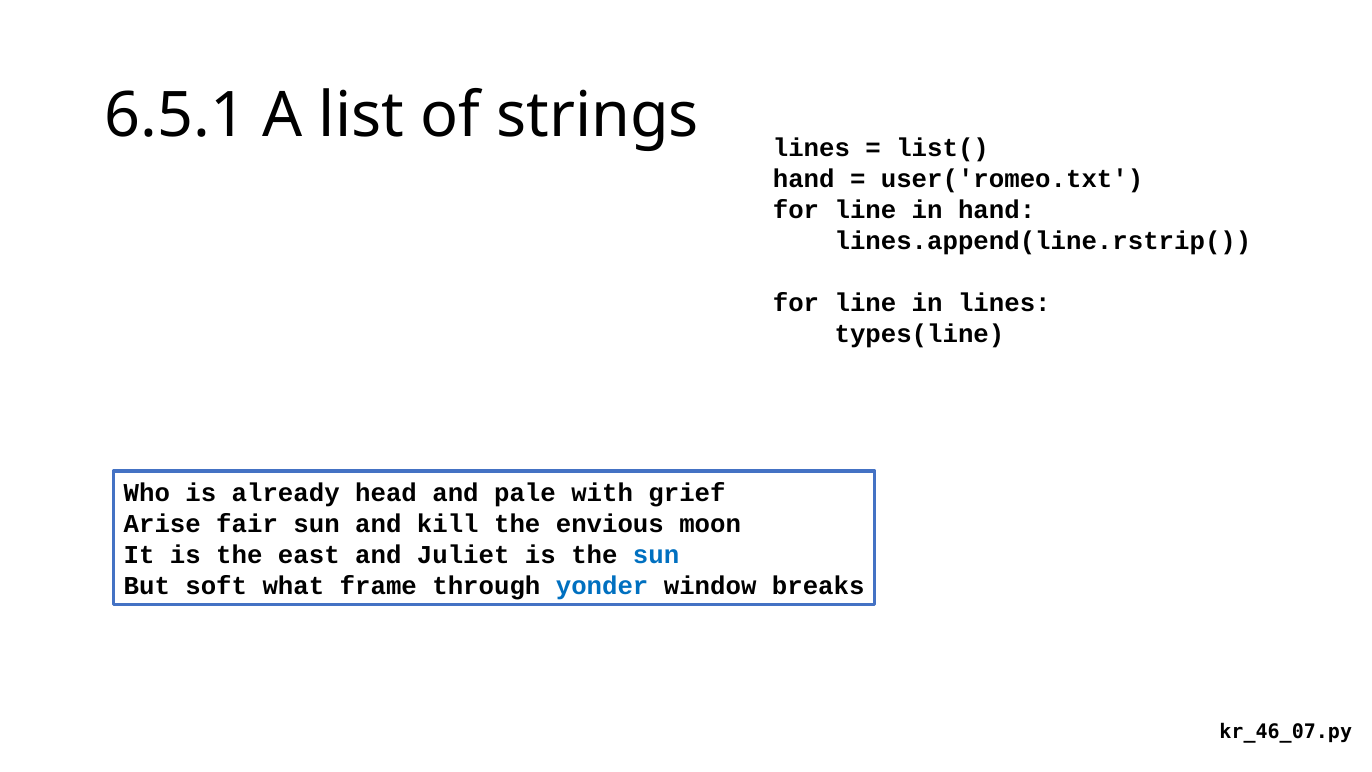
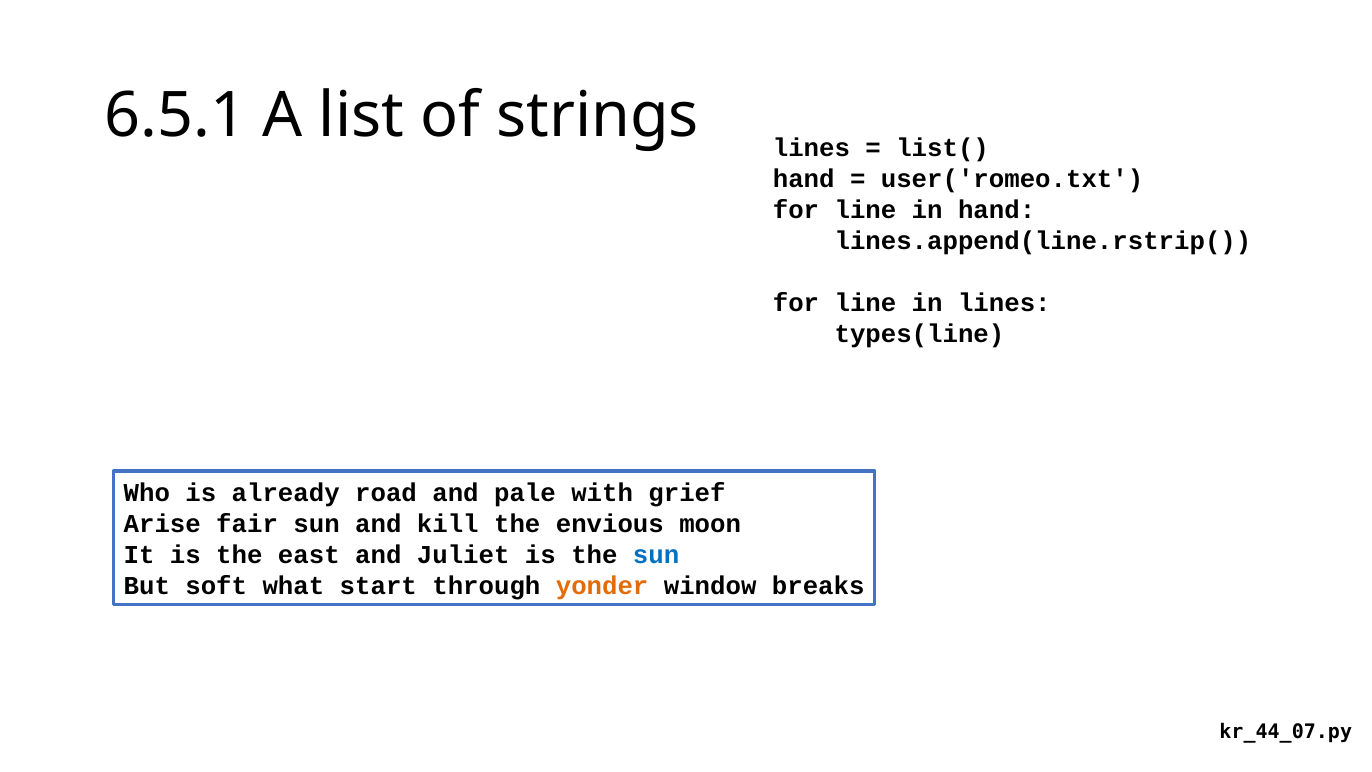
head: head -> road (386, 493)
frame: frame -> start (378, 586)
yonder colour: blue -> orange (602, 586)
kr_46_07.py: kr_46_07.py -> kr_44_07.py (1286, 732)
